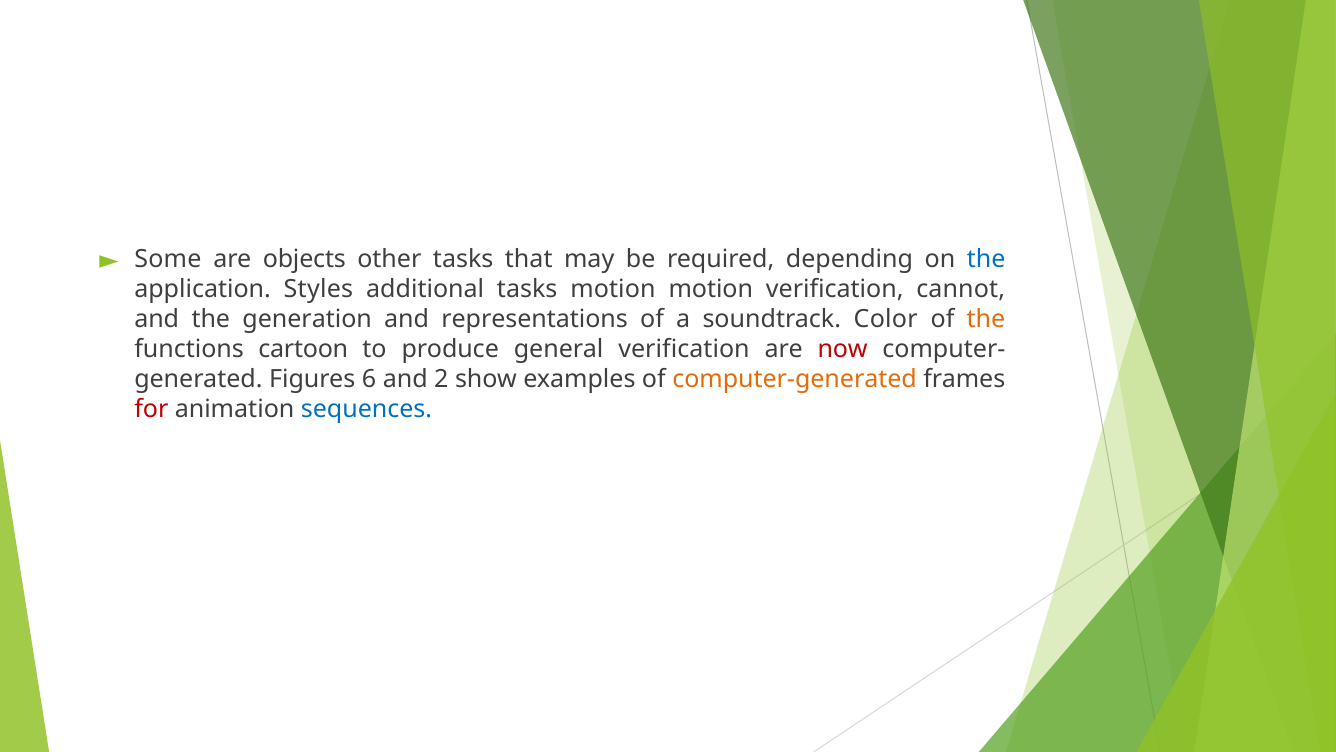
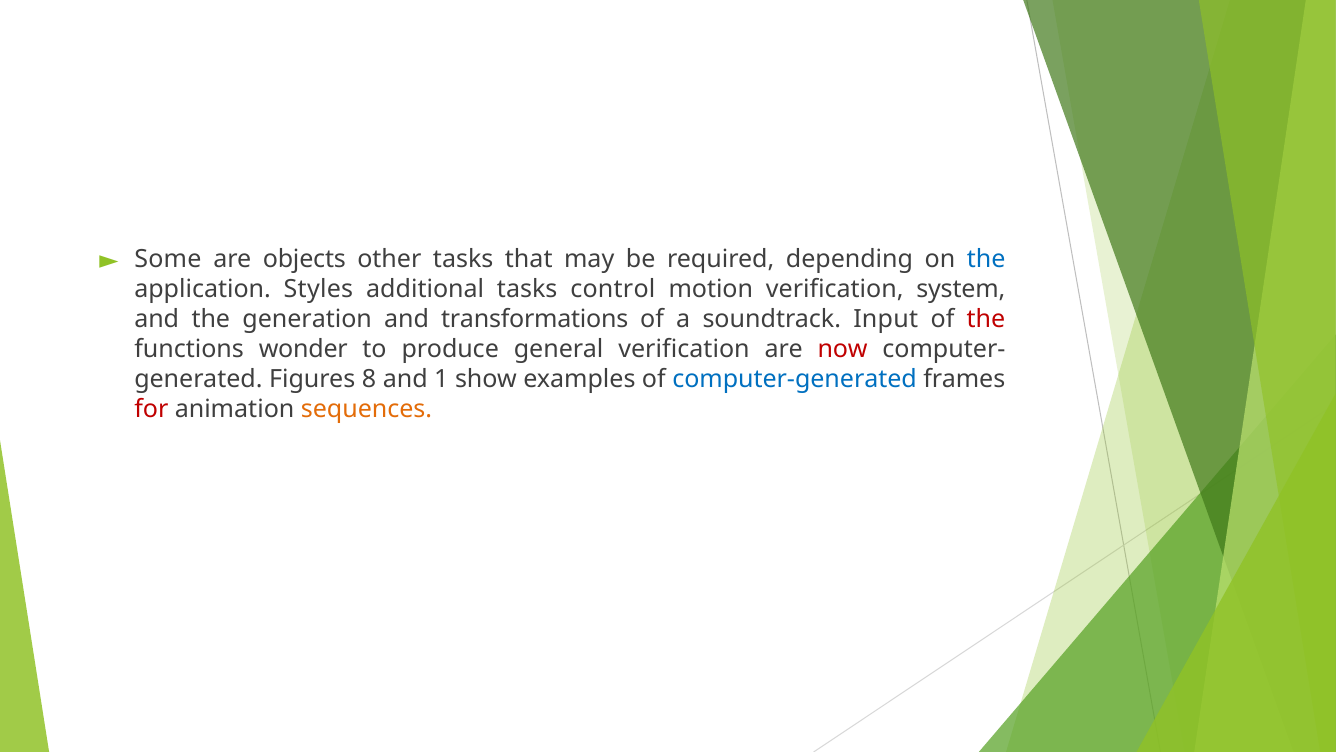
tasks motion: motion -> control (613, 289)
cannot: cannot -> system (961, 289)
representations: representations -> transformations (535, 319)
Color: Color -> Input (886, 319)
the colour: orange -> red (986, 319)
cartoon: cartoon -> wonder (303, 349)
6: 6 -> 8 (369, 379)
2: 2 -> 1 (441, 379)
computer-generated colour: orange -> blue (795, 379)
sequences colour: blue -> orange (366, 409)
